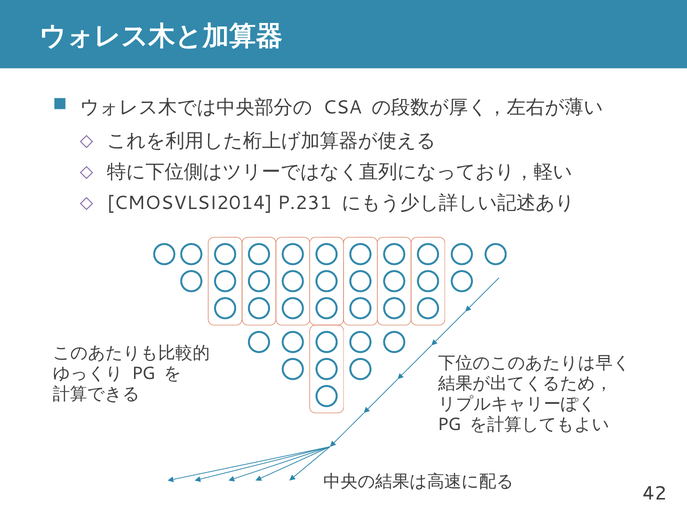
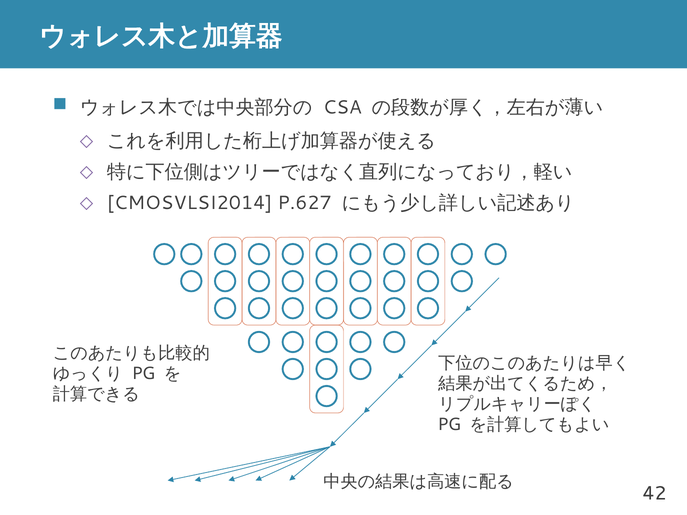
P.231: P.231 -> P.627 (305, 203)
